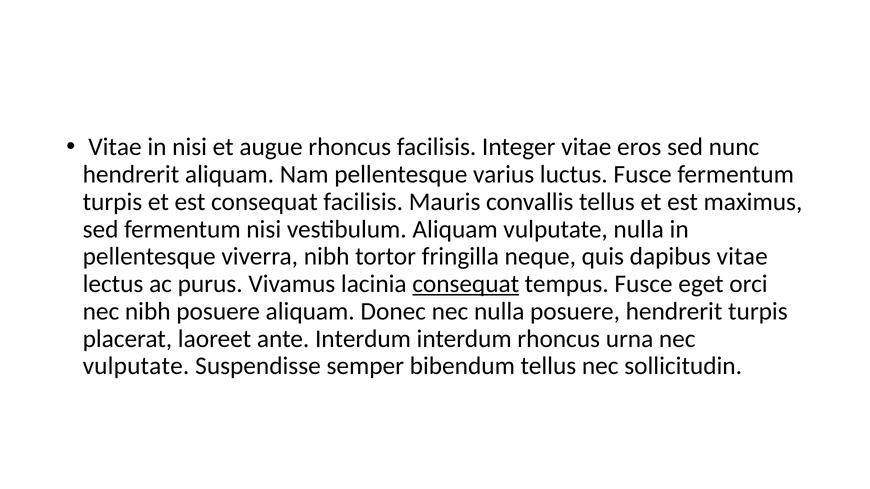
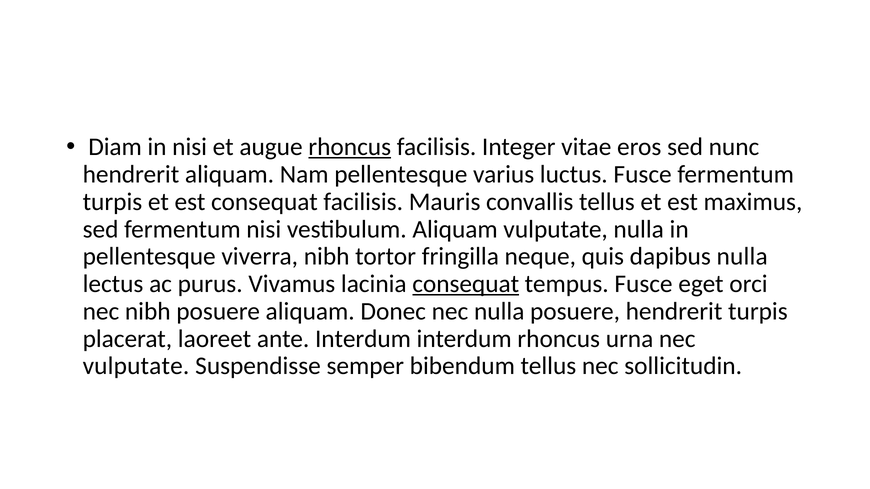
Vitae: Vitae -> Diam (115, 147)
rhoncus underline: none -> present (350, 147)
dapibus vitae: vitae -> nulla (742, 257)
